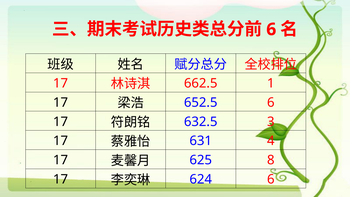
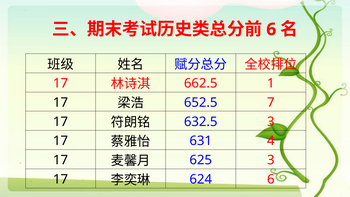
652.5 6: 6 -> 7 (271, 102)
625 8: 8 -> 3 (271, 160)
